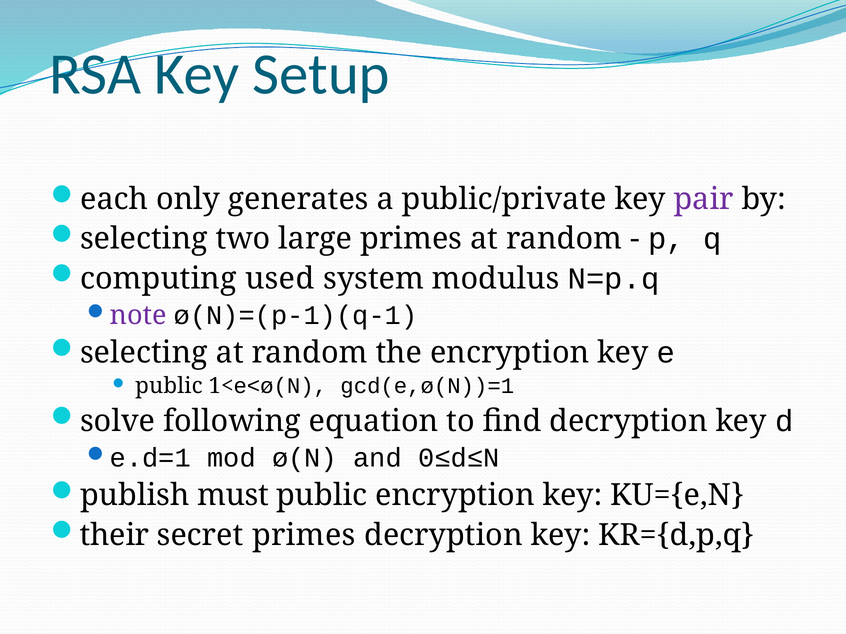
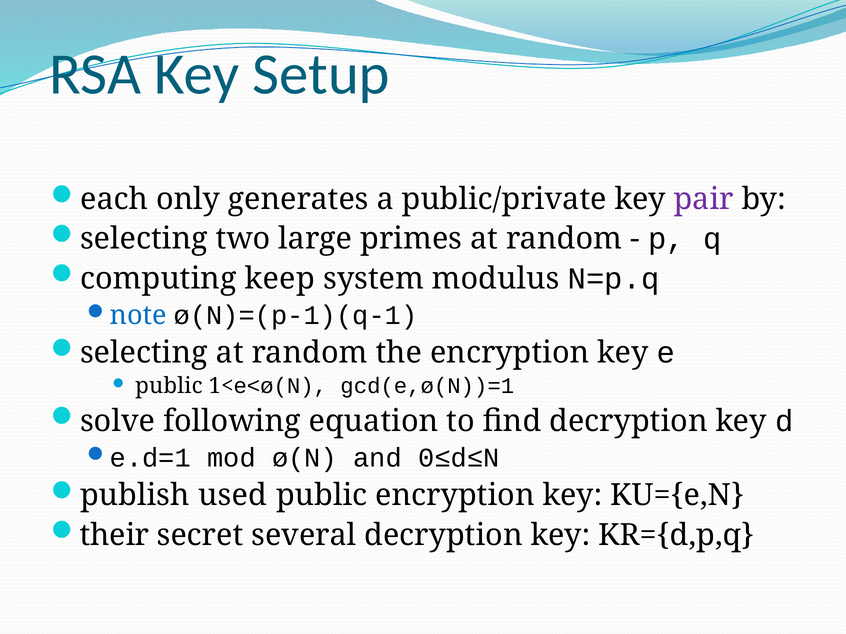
used: used -> keep (280, 279)
note colour: purple -> blue (138, 315)
must: must -> used (233, 496)
secret primes: primes -> several (304, 535)
